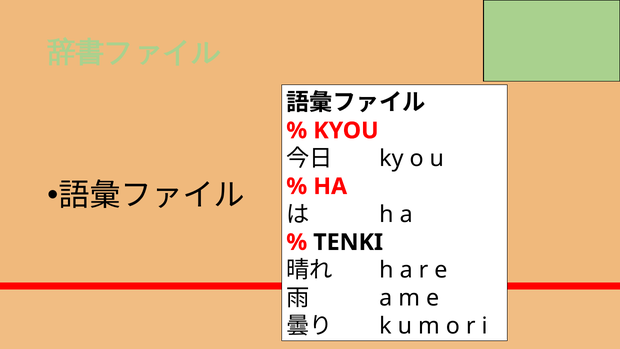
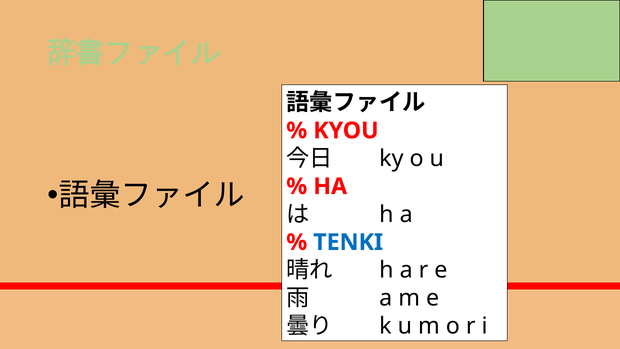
TENKI colour: black -> blue (348, 242)
